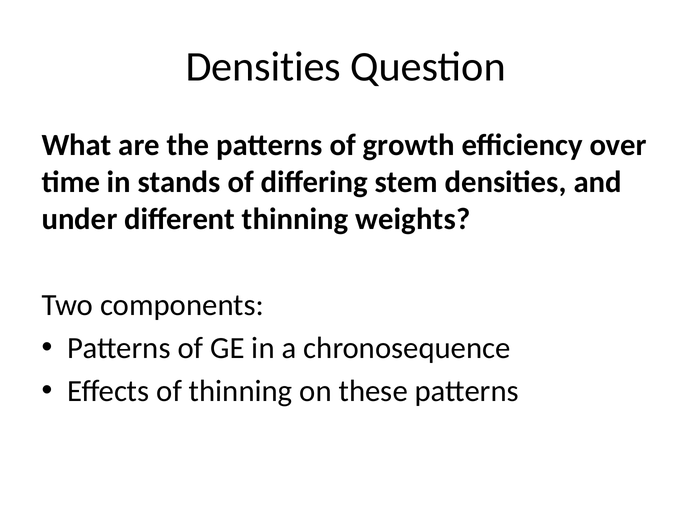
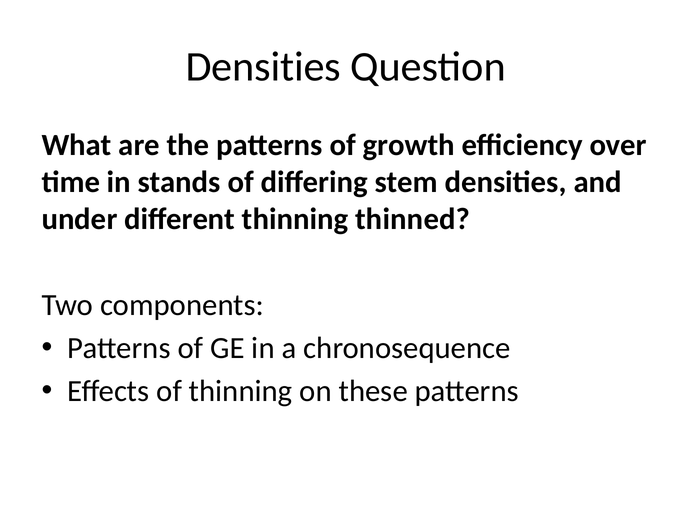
weights: weights -> thinned (413, 219)
